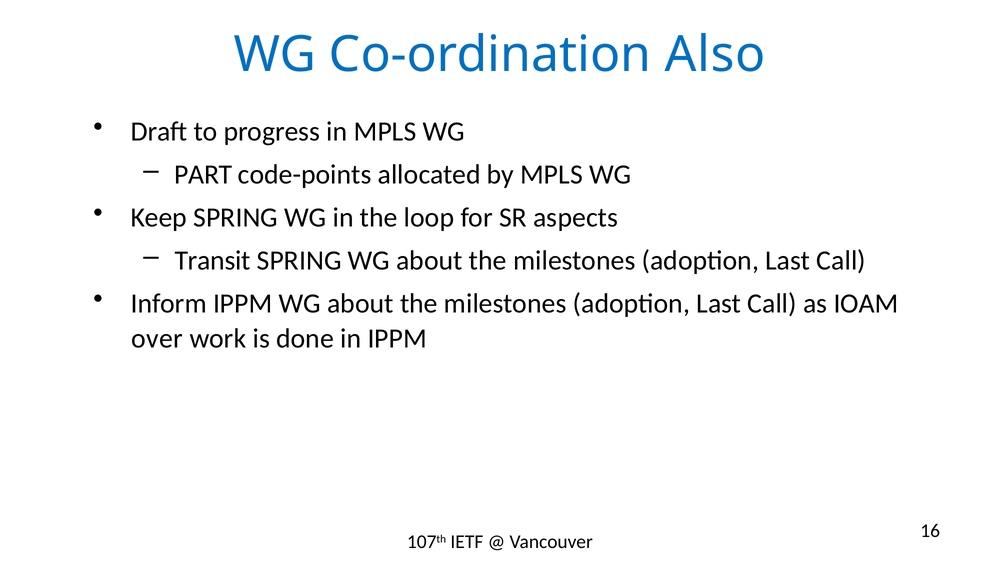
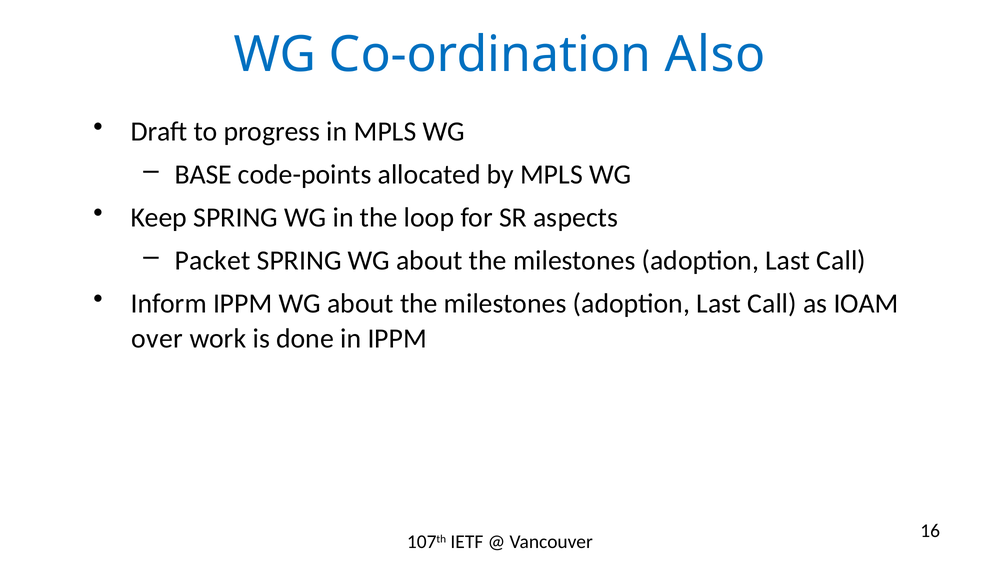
PART: PART -> BASE (203, 174)
Transit: Transit -> Packet (212, 260)
